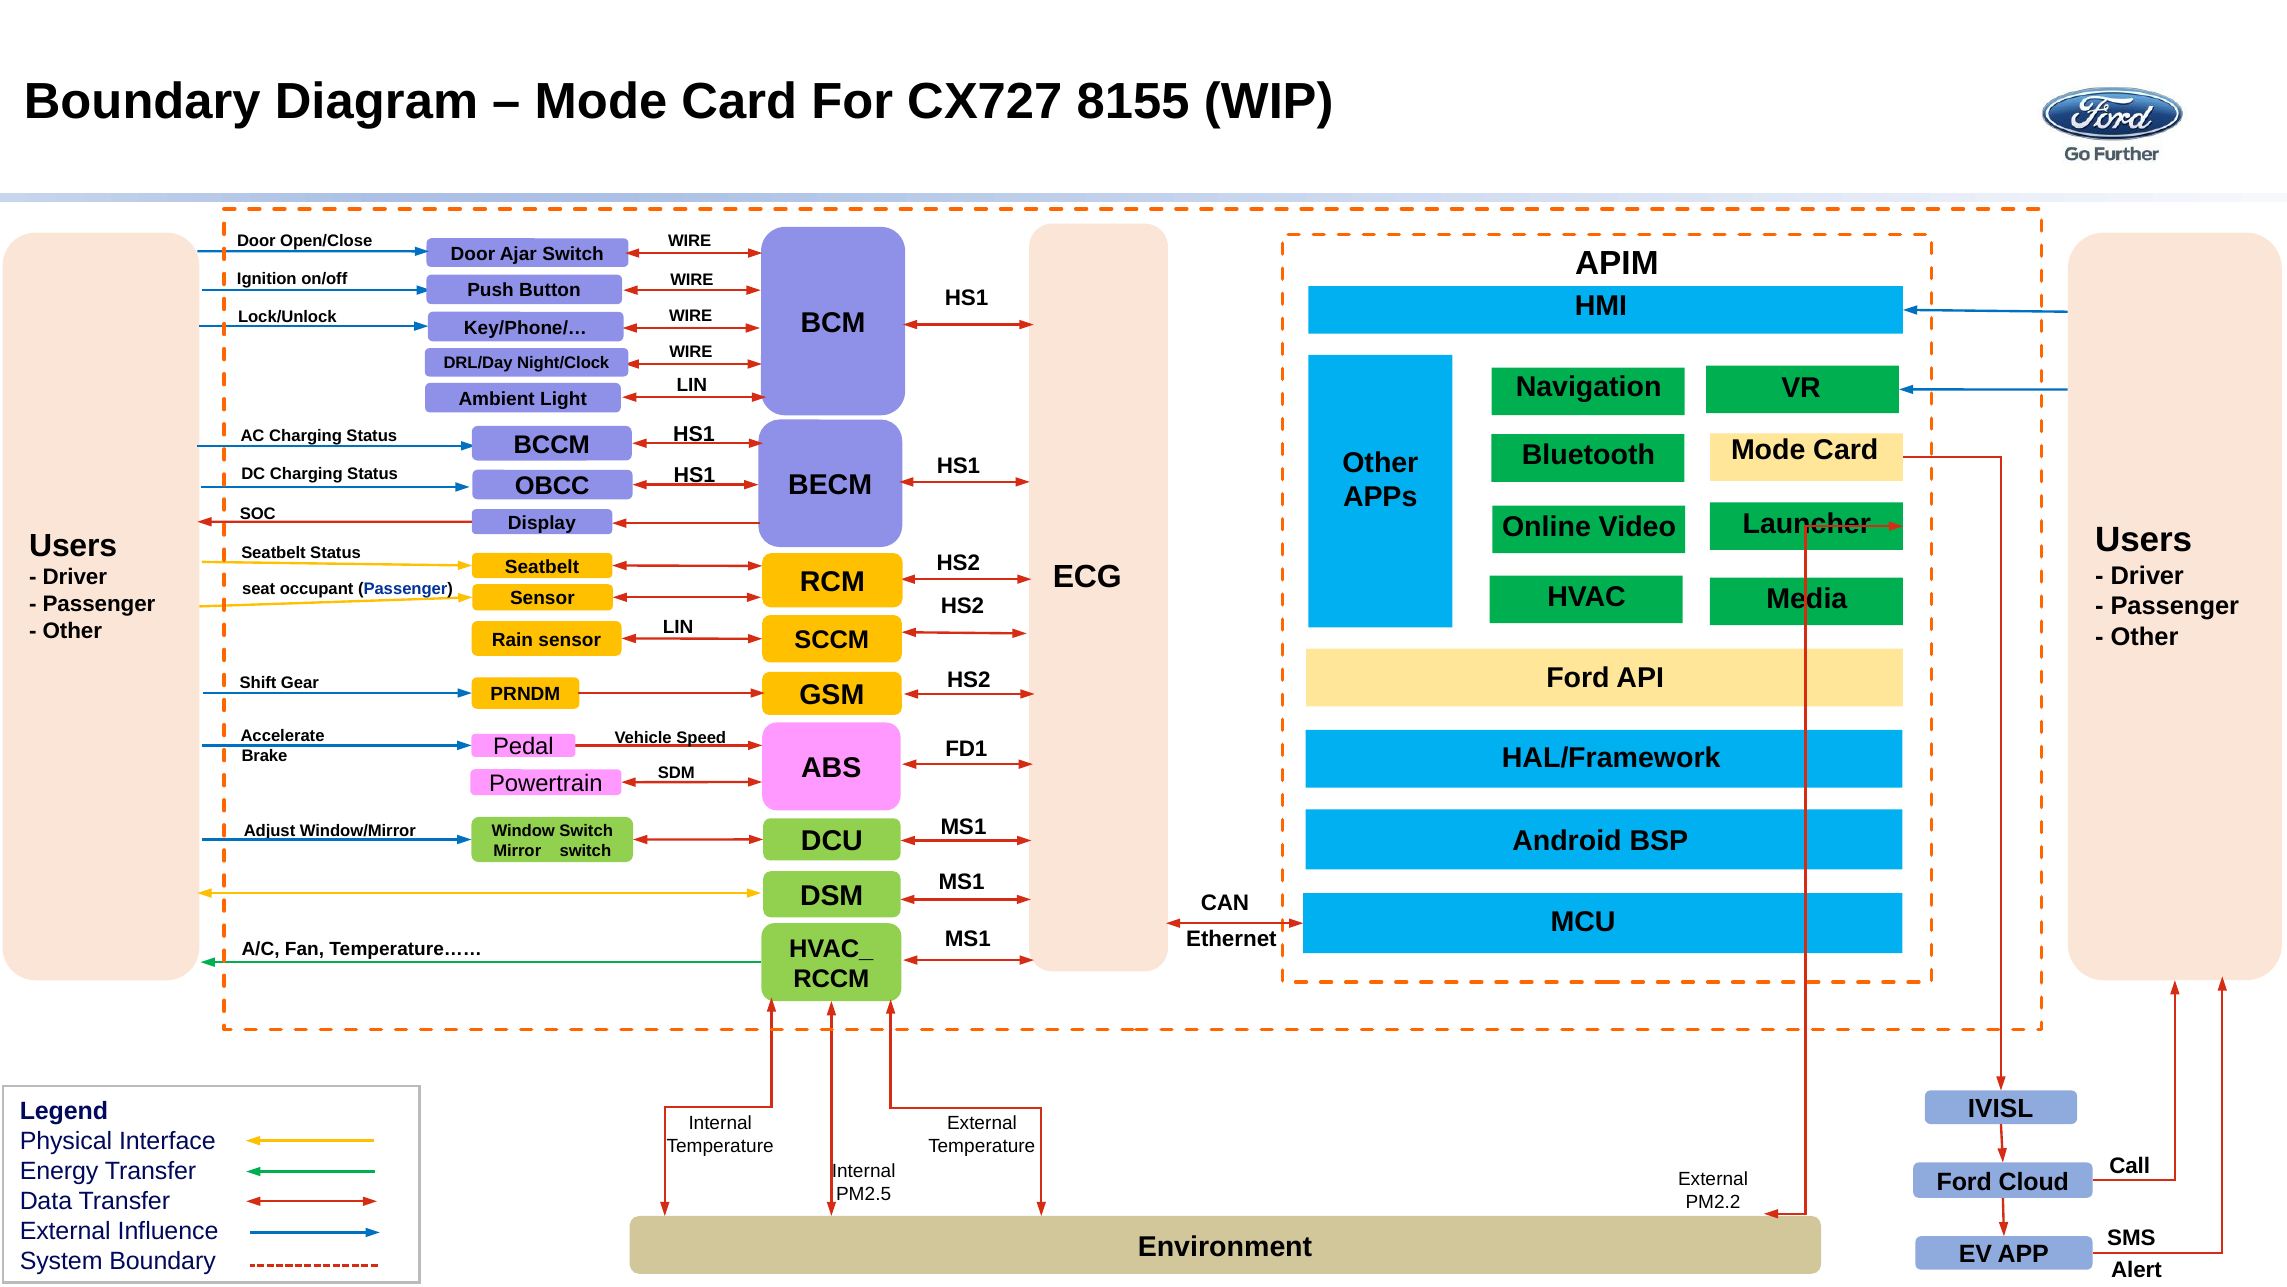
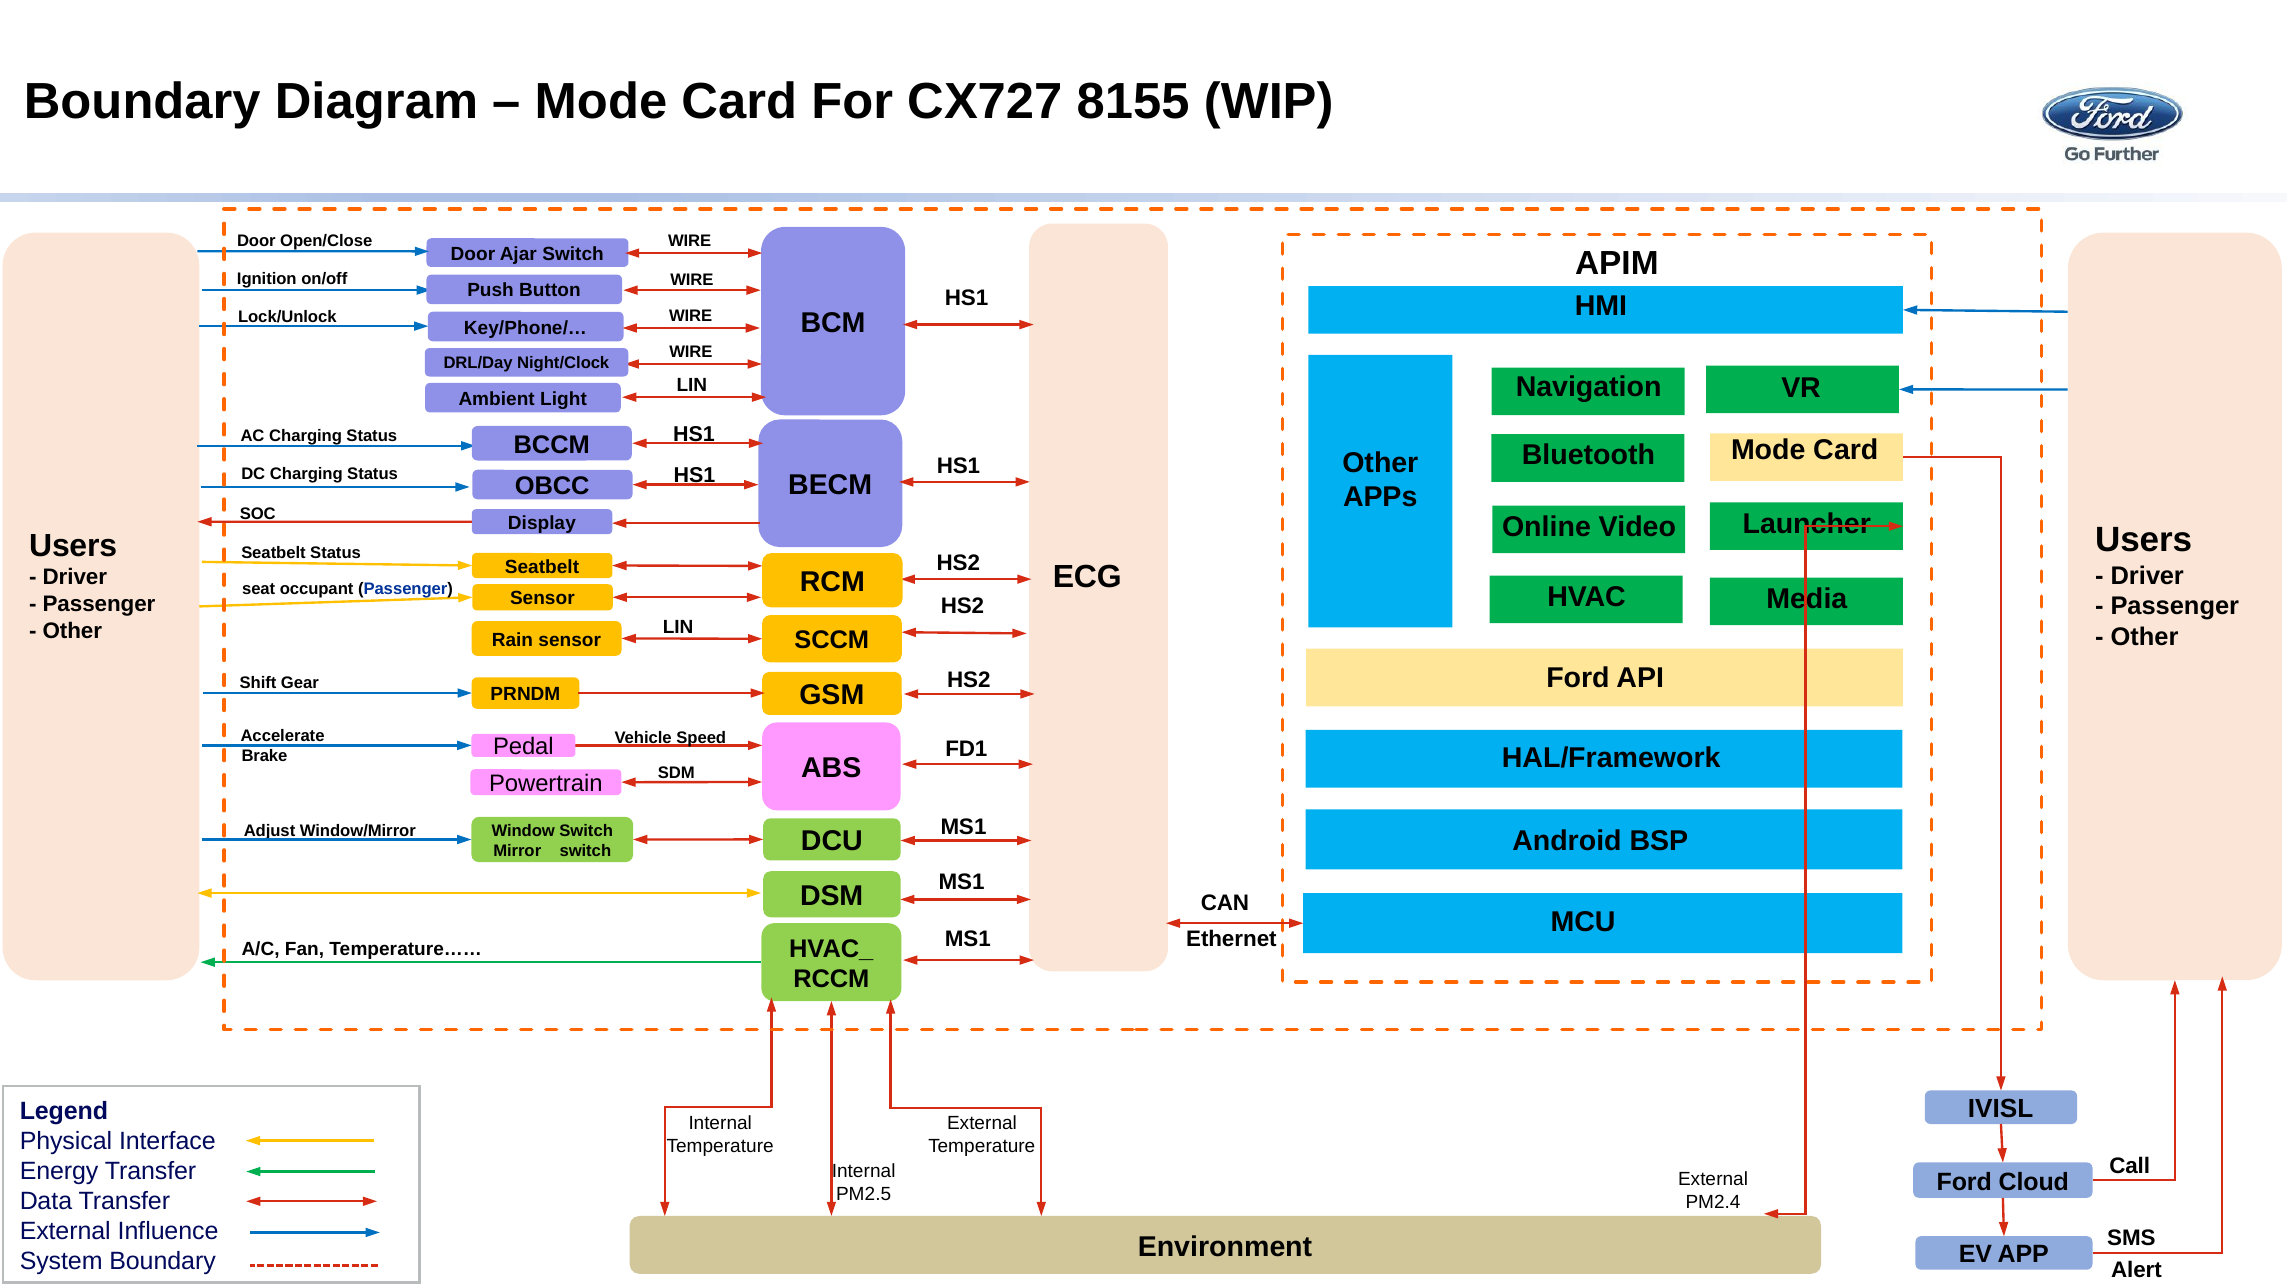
PM2.2: PM2.2 -> PM2.4 (1713, 1202)
